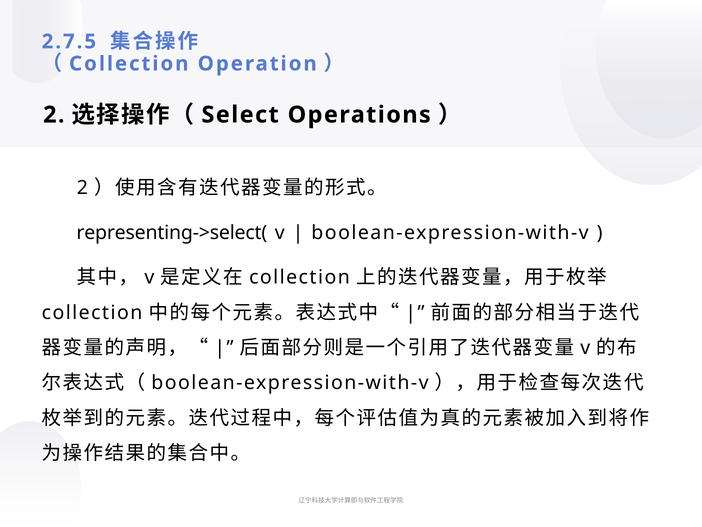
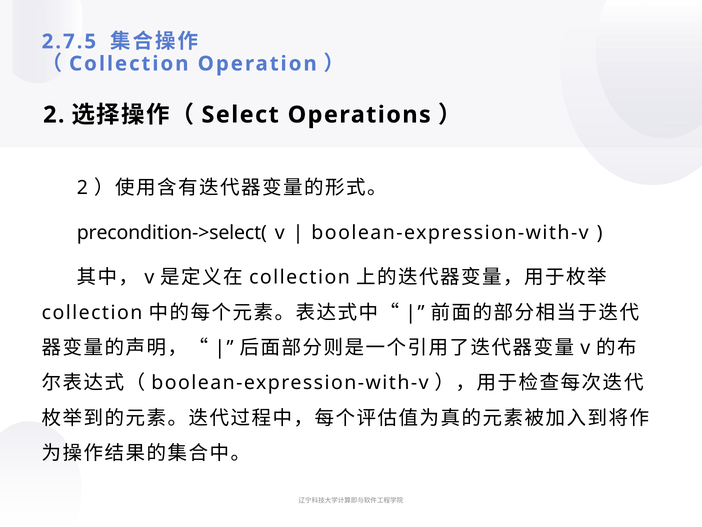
representing->select(: representing->select( -> precondition->select( (172, 232)
